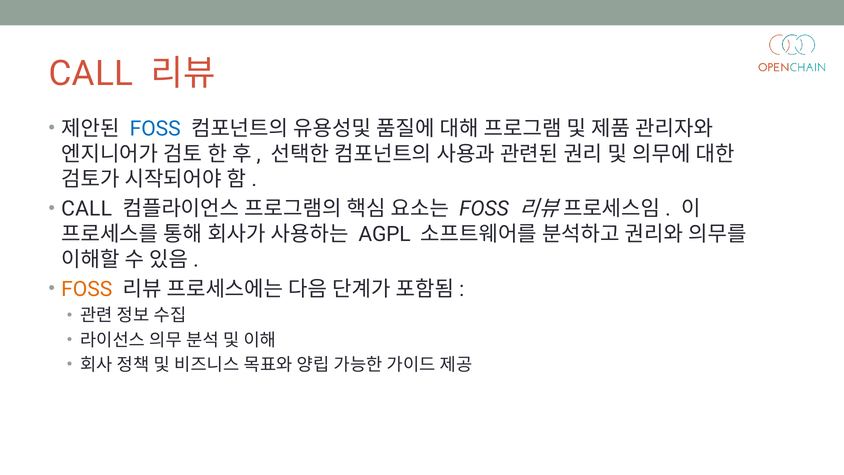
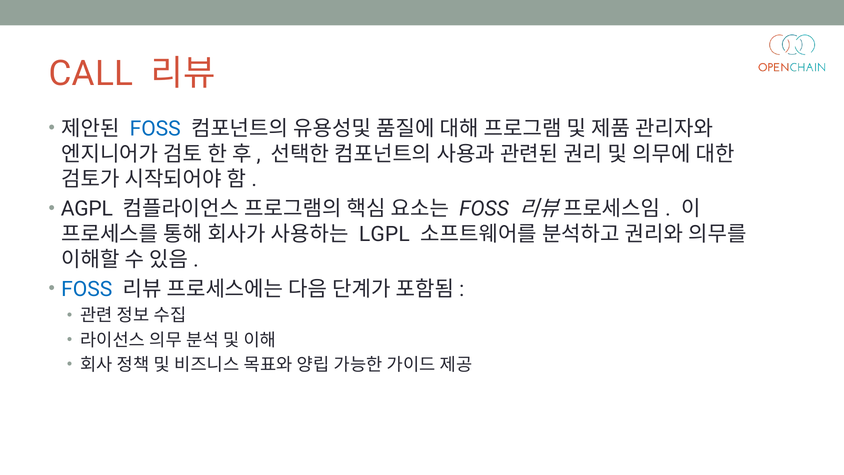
CALL: CALL -> AGPL (87, 209)
AGPL: AGPL -> LGPL (384, 234)
FOSS colour: orange -> blue (87, 289)
